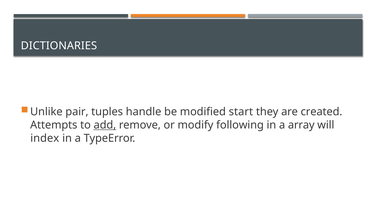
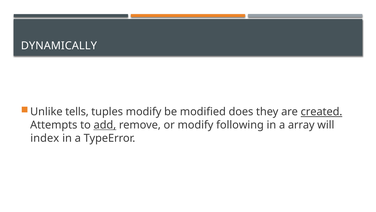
DICTIONARIES: DICTIONARIES -> DYNAMICALLY (59, 46)
pair: pair -> tells (77, 112)
tuples handle: handle -> modify (144, 112)
start: start -> does (241, 112)
created underline: none -> present (321, 112)
